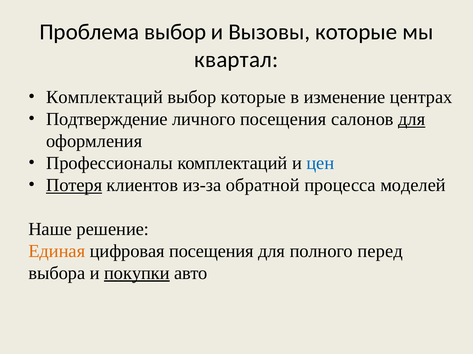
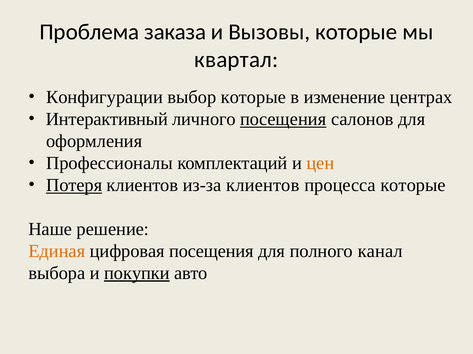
Проблема выбор: выбор -> заказа (175, 32)
Комплектаций: Комплектаций -> Конфигурации (105, 97)
Подтверждение: Подтверждение -> Интерактивный (107, 119)
посещения underline: none -> present (283, 119)
для underline: present -> none (412, 119)
цен colour: blue -> orange (320, 164)
из-за обратной: обратной -> клиентов (263, 186)
процесса моделей: моделей -> которые (413, 186)
перед: перед -> канал (380, 252)
